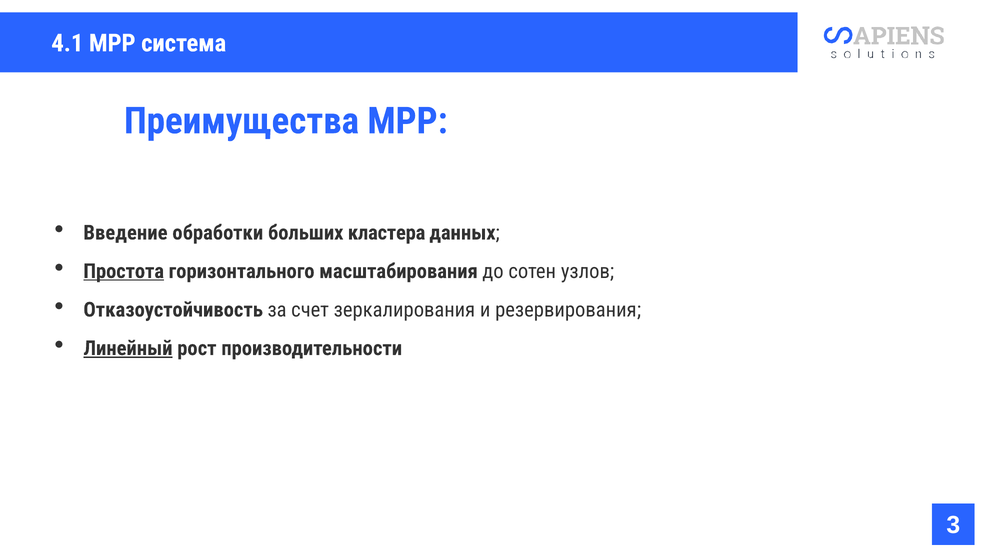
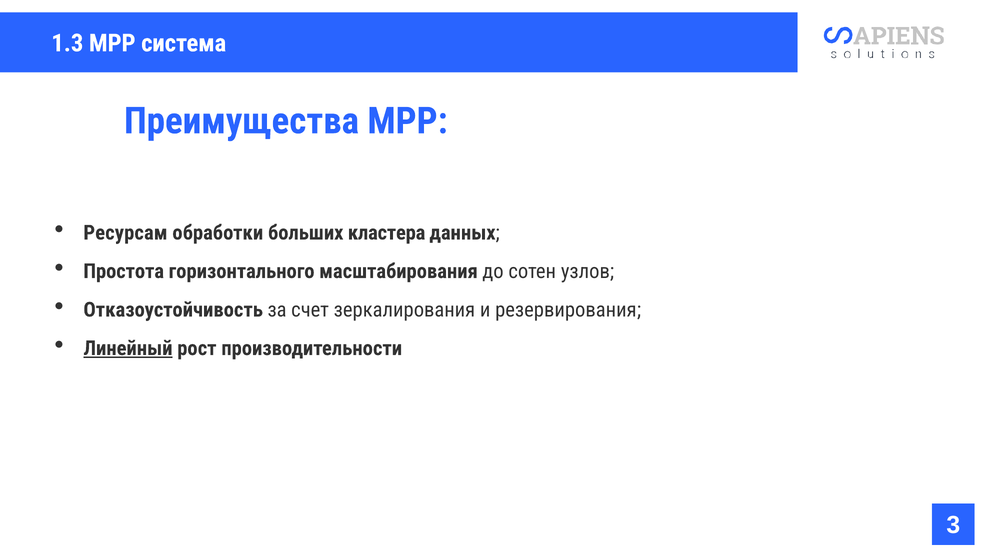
4.1: 4.1 -> 1.3 (67, 43)
Введение: Введение -> Ресурсам (125, 233)
Простота underline: present -> none (124, 271)
